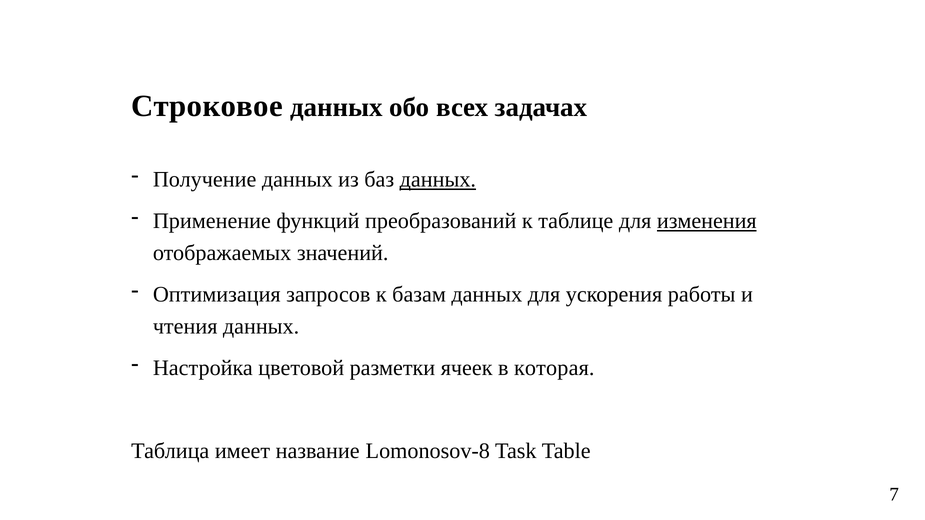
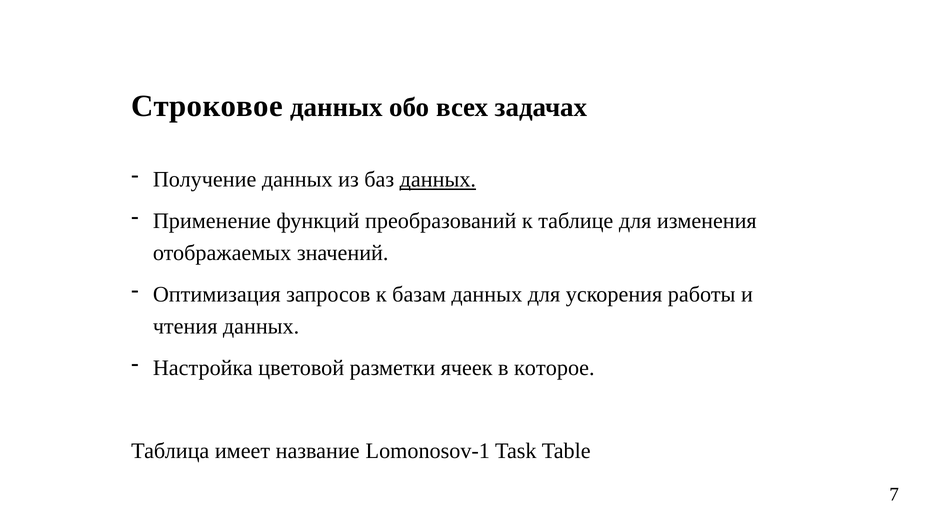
изменения underline: present -> none (707, 221)
которая: которая -> которое (554, 368)
Lomonosov-8: Lomonosov-8 -> Lomonosov-1 (428, 451)
